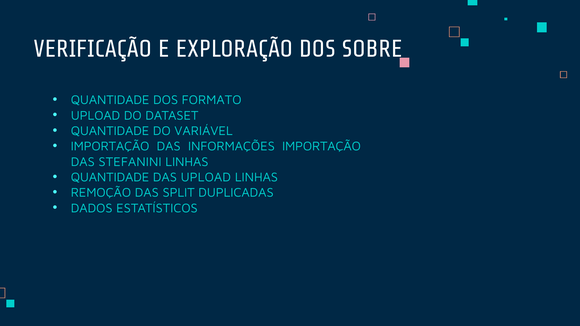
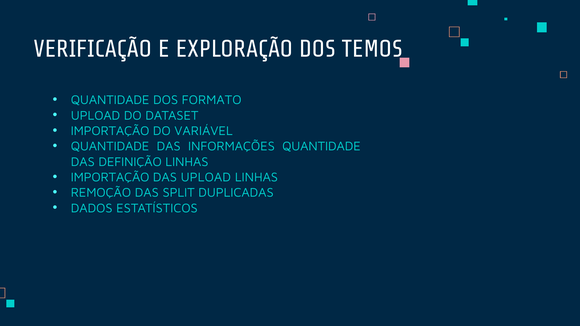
SOBRE: SOBRE -> TEMOS (372, 49)
QUANTIDADE: QUANTIDADE -> IMPORTAÇÃO (110, 131)
IMPORTAÇÃO: IMPORTAÇÃO -> QUANTIDADE (110, 146)
INFORMAÇÕES IMPORTAÇÃO: IMPORTAÇÃO -> QUANTIDADE (321, 146)
STEFANINI: STEFANINI -> DEFINIÇÃO (130, 162)
QUANTIDADE: QUANTIDADE -> IMPORTAÇÃO (110, 177)
